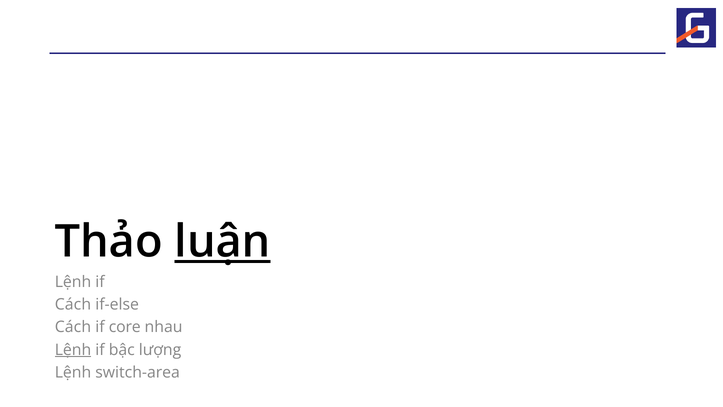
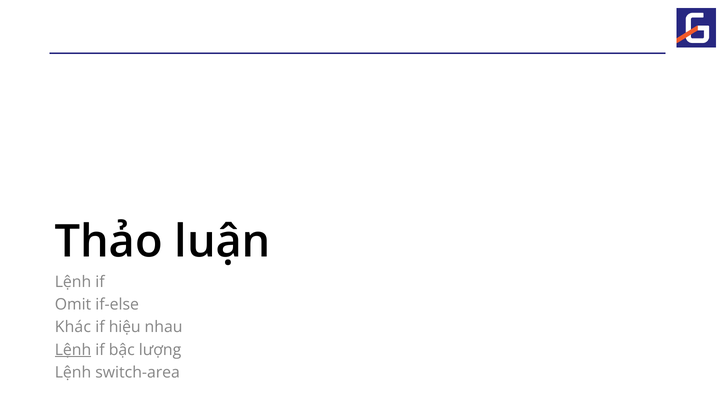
luận underline: present -> none (222, 242)
Cách: Cách -> Omit (73, 304)
Cách: Cách -> Khác (73, 327)
core: core -> hiệu (125, 327)
